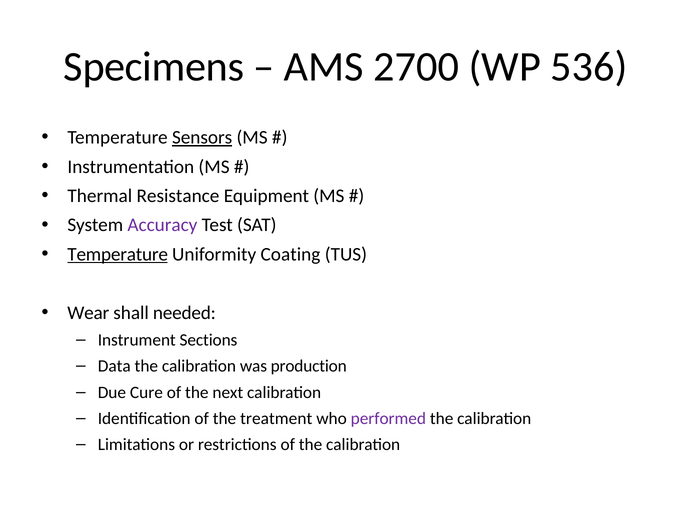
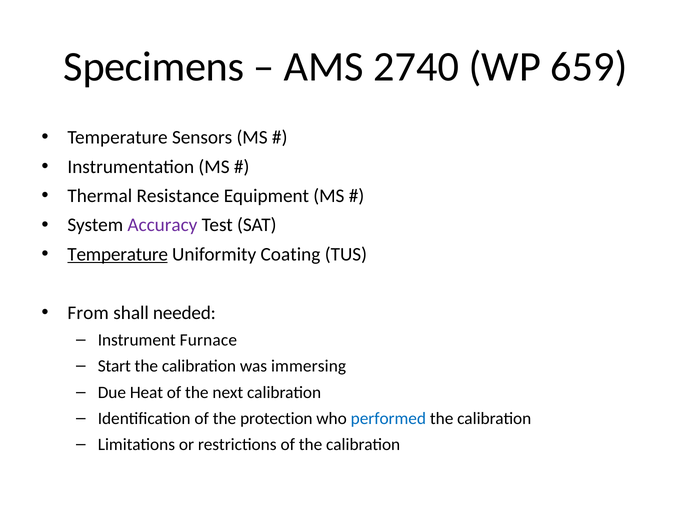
2700: 2700 -> 2740 (416, 67)
536: 536 -> 659 (589, 67)
Sensors underline: present -> none (202, 137)
Wear: Wear -> From (88, 313)
Sections: Sections -> Furnace (208, 340)
Data: Data -> Start (114, 366)
production: production -> immersing (309, 366)
Cure: Cure -> Heat (146, 392)
treatment: treatment -> protection (276, 418)
performed colour: purple -> blue (388, 418)
